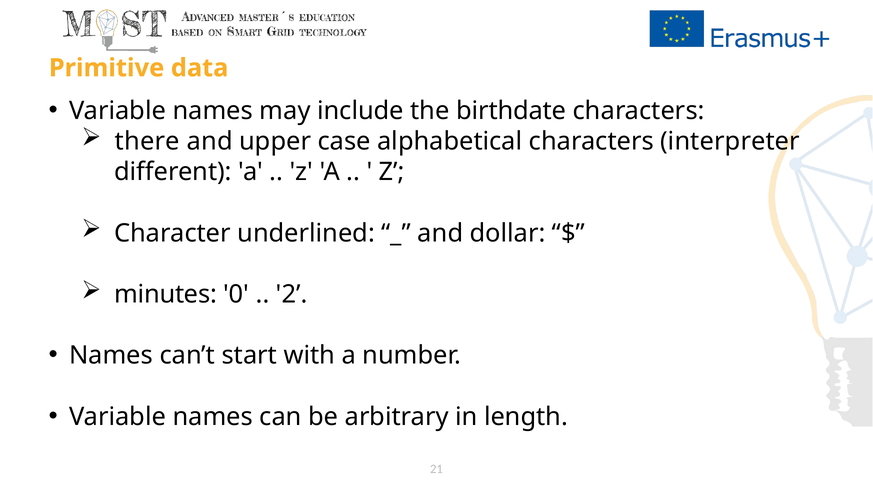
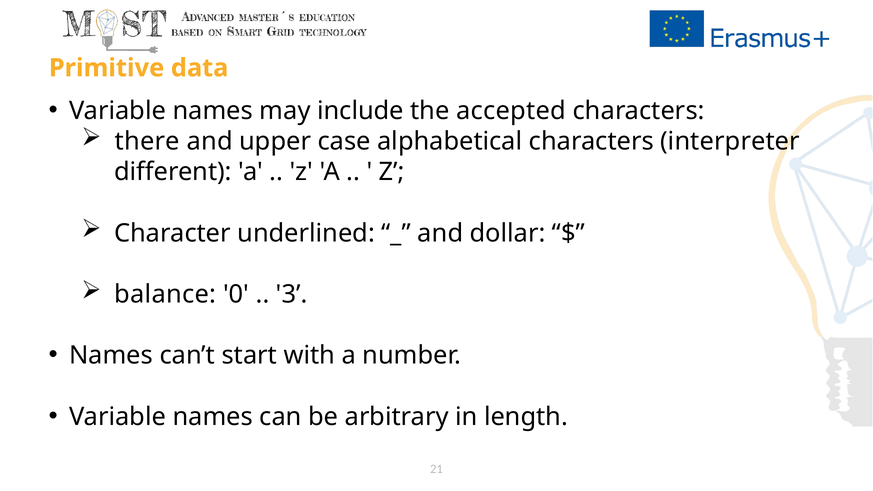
birthdate: birthdate -> accepted (511, 111)
minutes: minutes -> balance (165, 294)
2: 2 -> 3 (292, 294)
